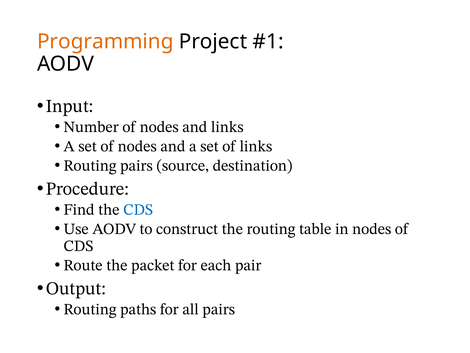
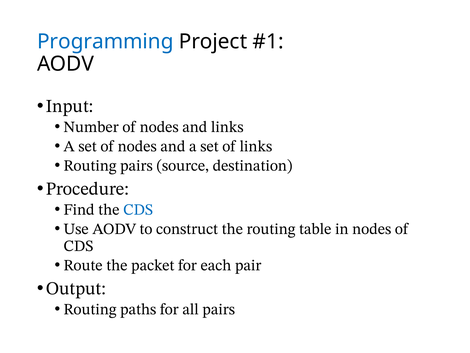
Programming colour: orange -> blue (105, 41)
